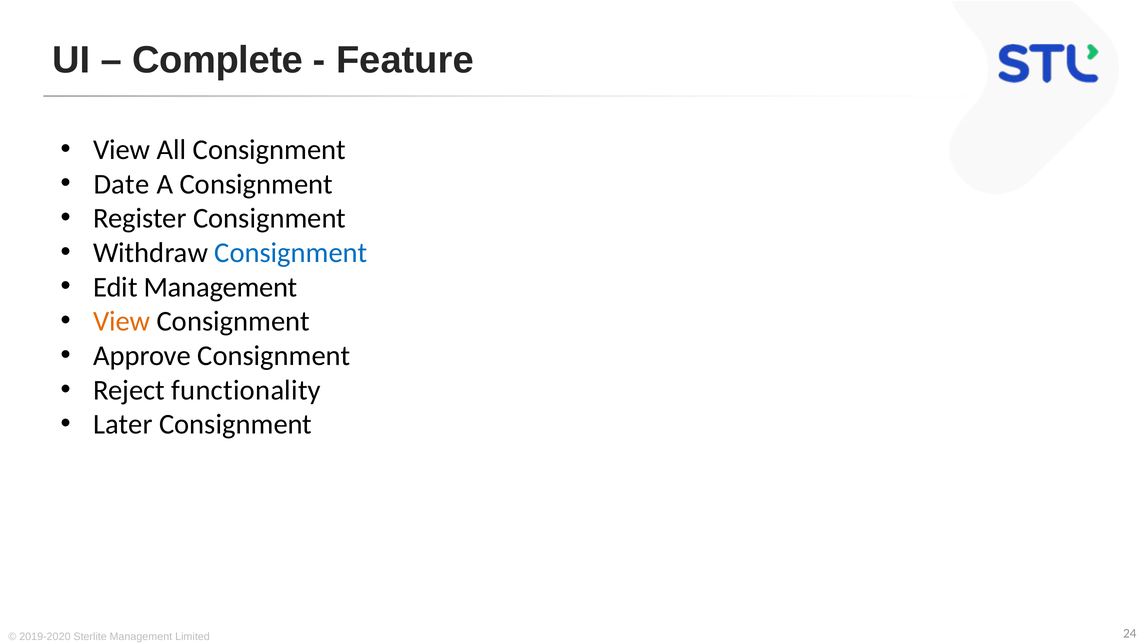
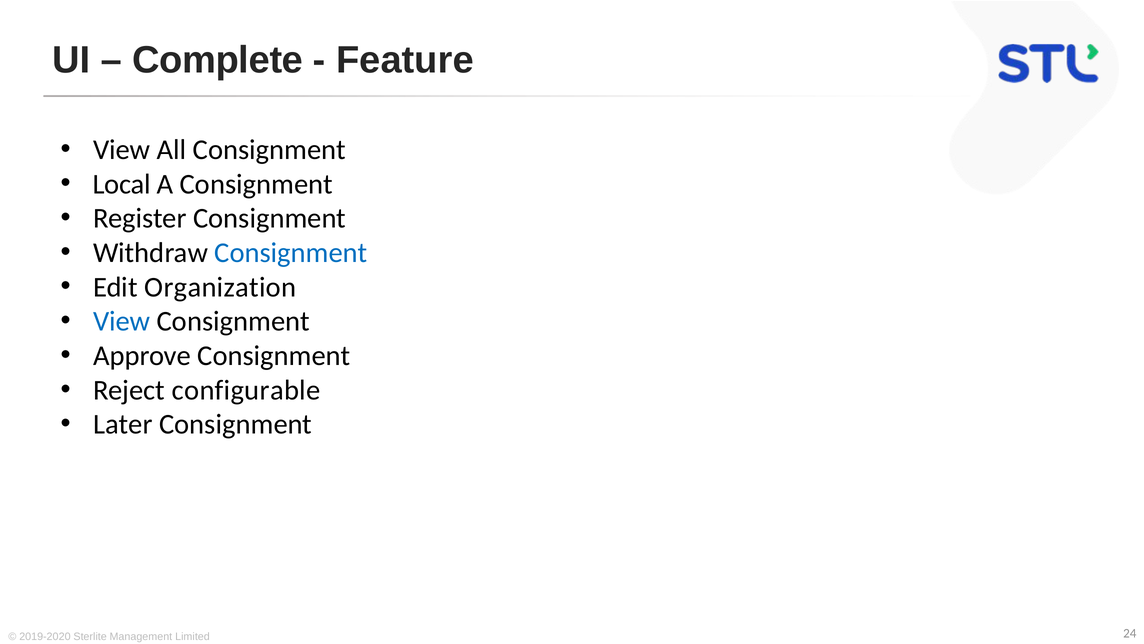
Date: Date -> Local (122, 184)
Edit Management: Management -> Organization (220, 287)
View colour: orange -> blue (122, 321)
functionality: functionality -> configurable (246, 390)
